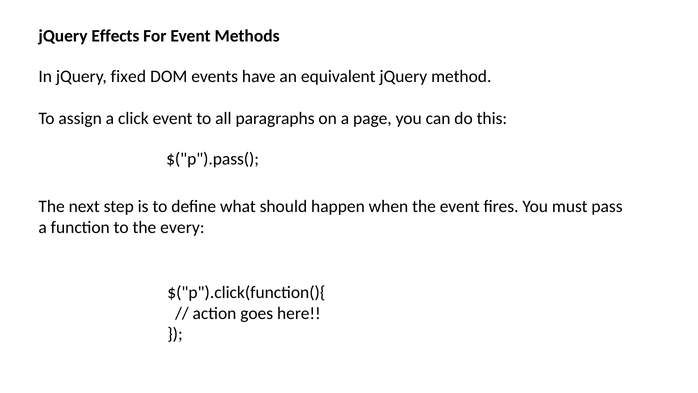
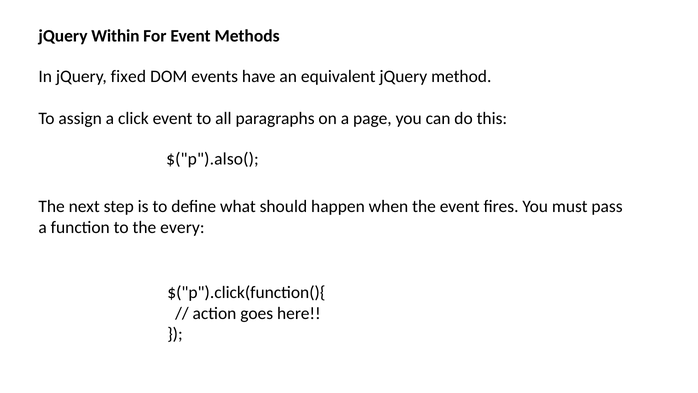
Effects: Effects -> Within (115, 36)
$("p").pass(: $("p").pass( -> $("p").also( (212, 159)
